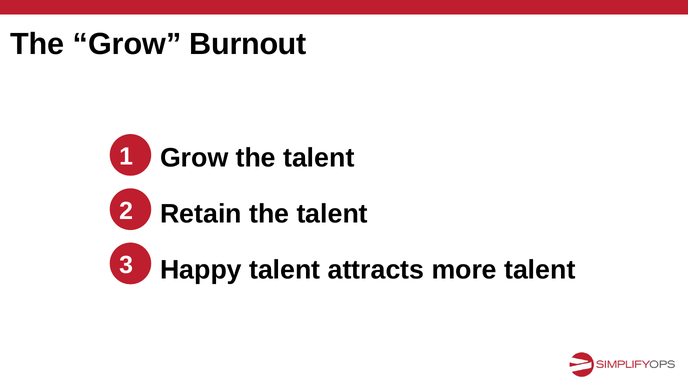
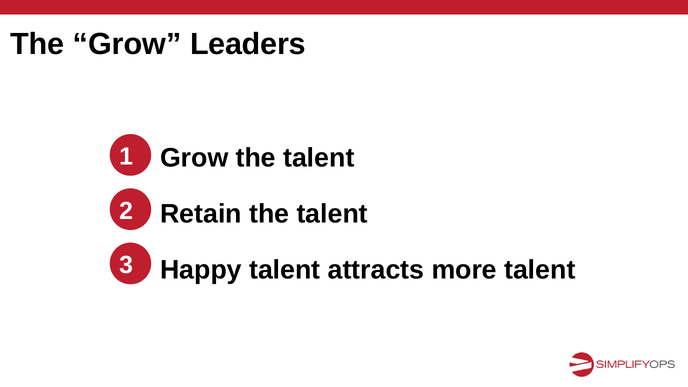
Burnout: Burnout -> Leaders (248, 44)
